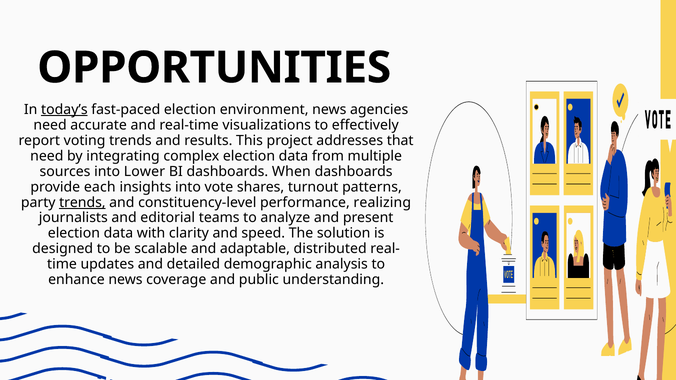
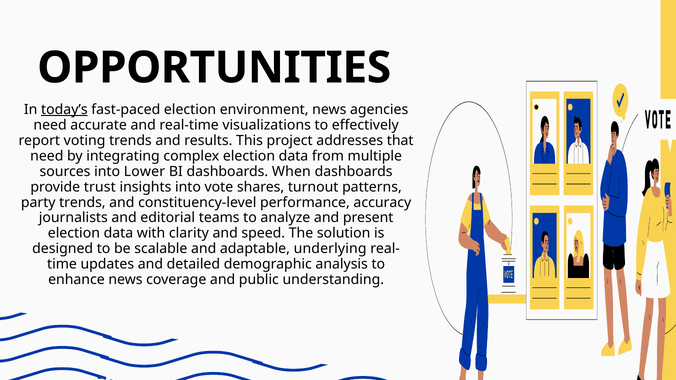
each: each -> trust (100, 187)
trends underline: present -> none (82, 203)
realizing: realizing -> accuracy (382, 203)
distributed: distributed -> underlying (330, 249)
